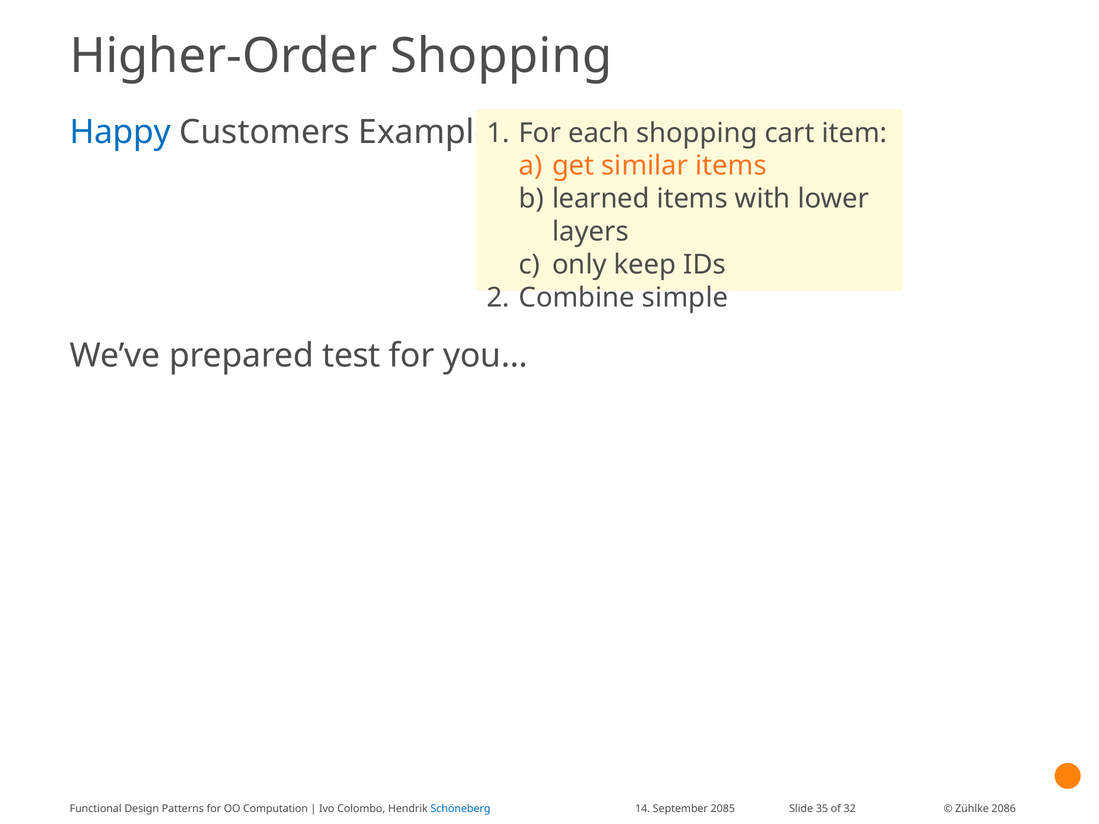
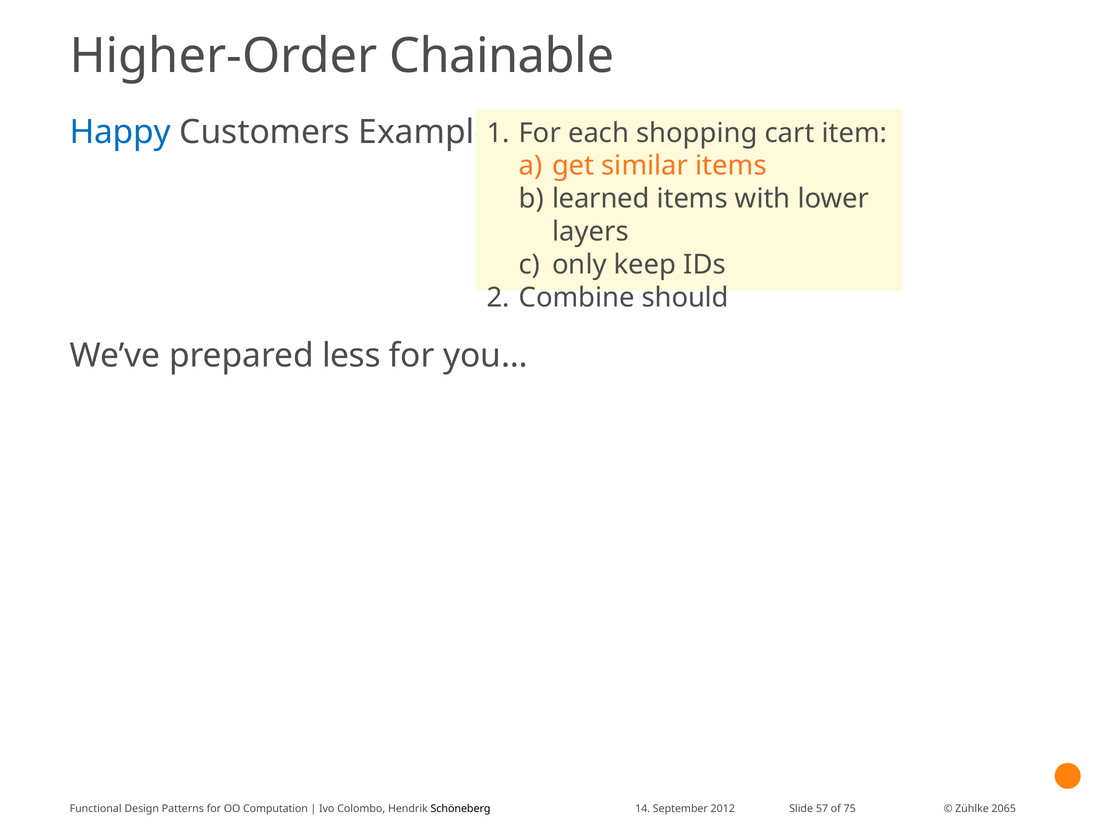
Higher-Order Shopping: Shopping -> Chainable (502, 56)
simple: simple -> should (685, 298)
test: test -> less (351, 356)
Schöneberg colour: blue -> black (461, 809)
2085: 2085 -> 2012 (723, 809)
35: 35 -> 57 (822, 809)
32: 32 -> 75 (850, 809)
2086: 2086 -> 2065 (1004, 809)
